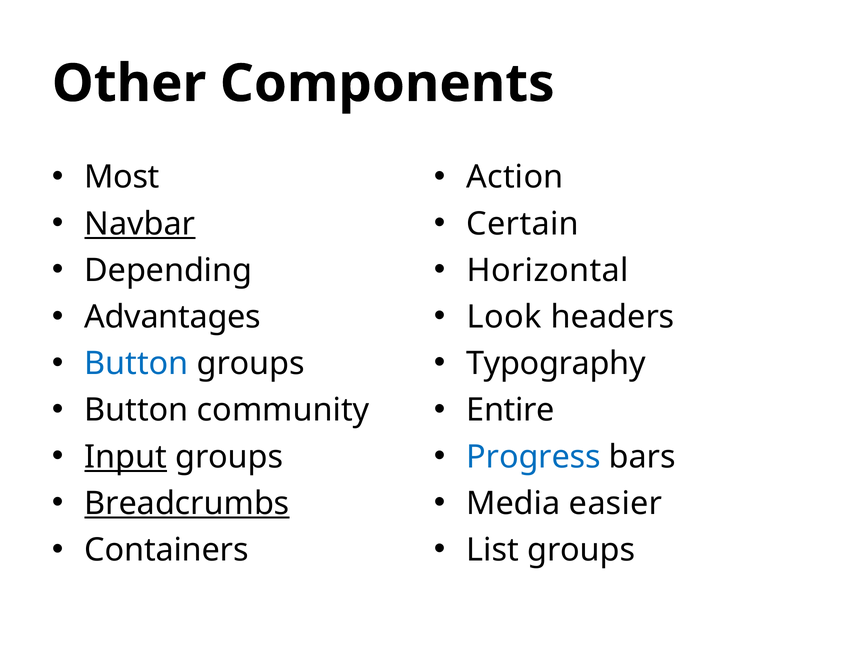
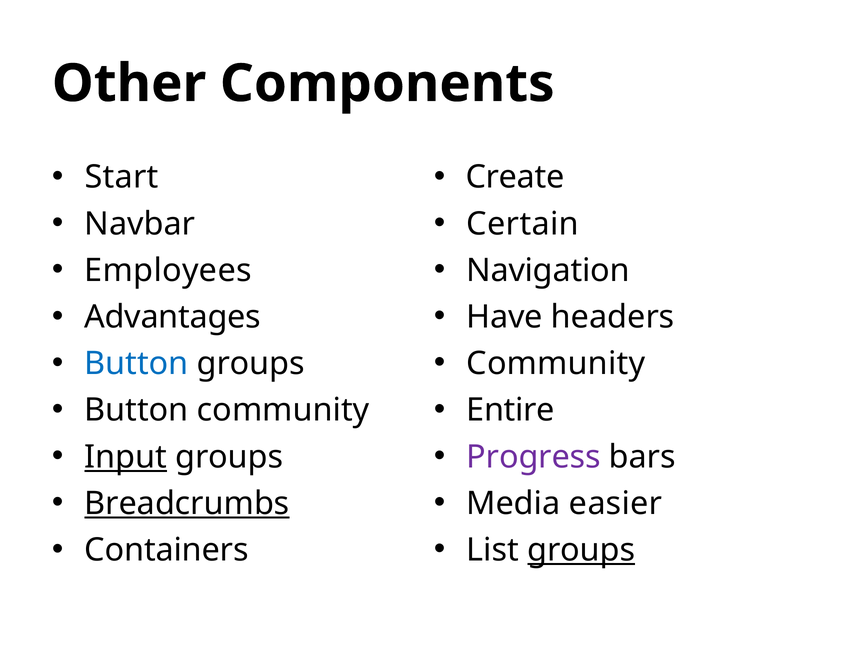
Most: Most -> Start (122, 177)
Action: Action -> Create (515, 177)
Navbar underline: present -> none (140, 224)
Depending: Depending -> Employees (168, 271)
Horizontal: Horizontal -> Navigation (548, 271)
Look: Look -> Have (504, 317)
Typography: Typography -> Community (556, 364)
Progress colour: blue -> purple (533, 457)
groups underline: none -> present (581, 551)
